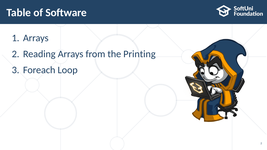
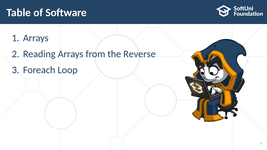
Printing: Printing -> Reverse (140, 54)
